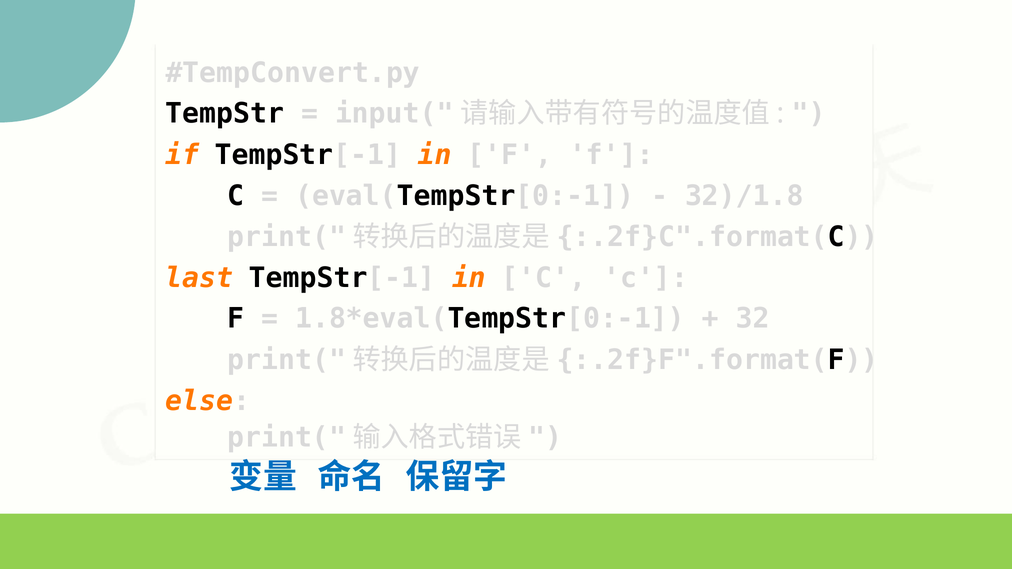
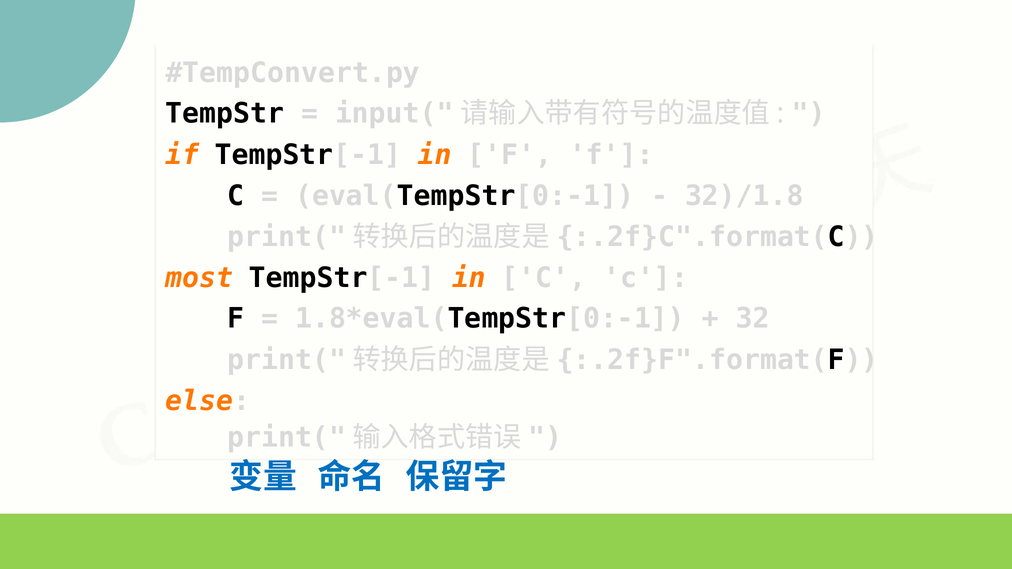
last: last -> most (199, 278)
